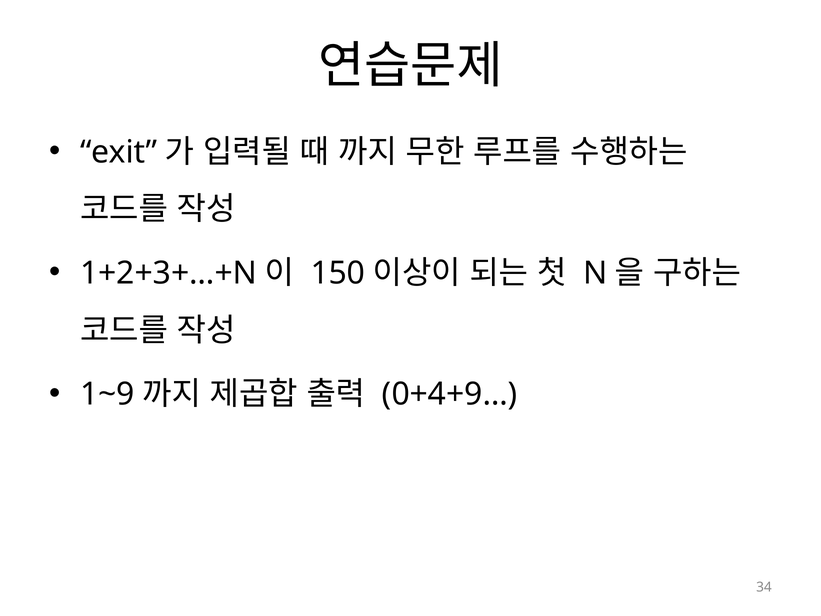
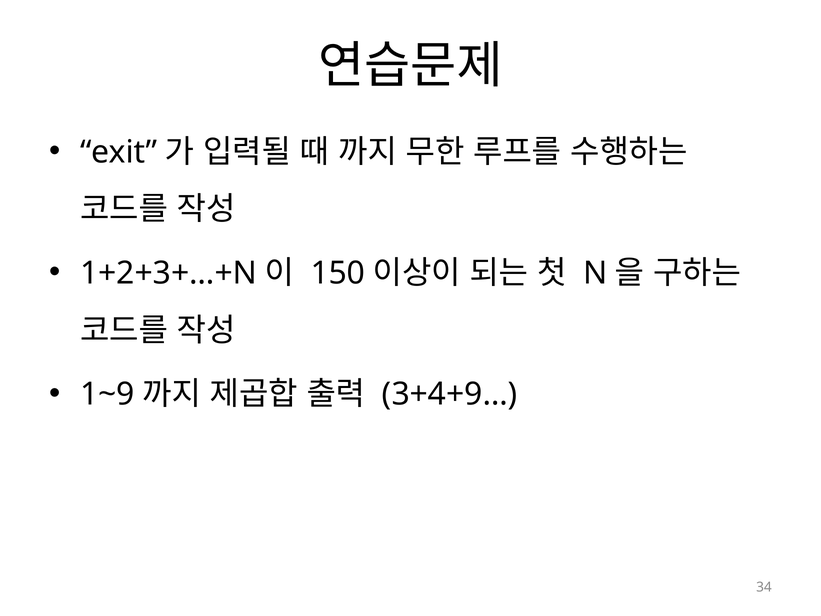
0+4+9…: 0+4+9… -> 3+4+9… (450, 394)
